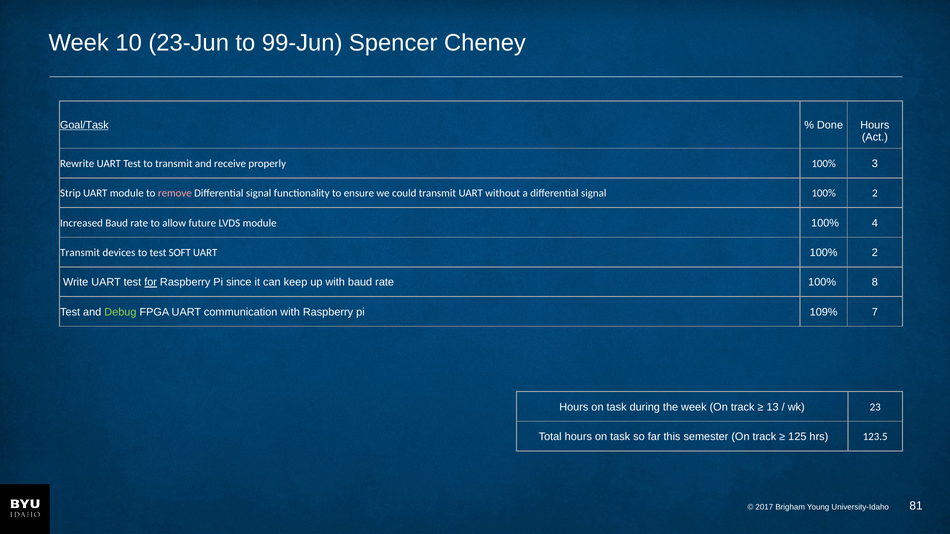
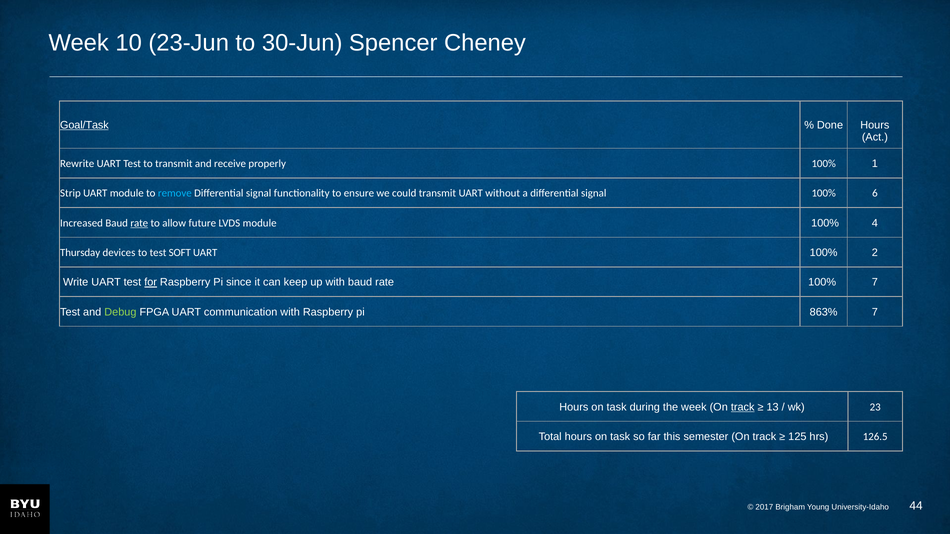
99-Jun: 99-Jun -> 30-Jun (302, 43)
3: 3 -> 1 (875, 164)
remove colour: pink -> light blue (175, 193)
signal 100% 2: 2 -> 6 (875, 193)
rate underline: none -> present (139, 223)
Transmit: Transmit -> Thursday (80, 253)
100% 8: 8 -> 7 (875, 283)
109%: 109% -> 863% (824, 312)
track underline: none -> present (743, 407)
123.5: 123.5 -> 126.5 (875, 437)
81: 81 -> 44 (916, 506)
